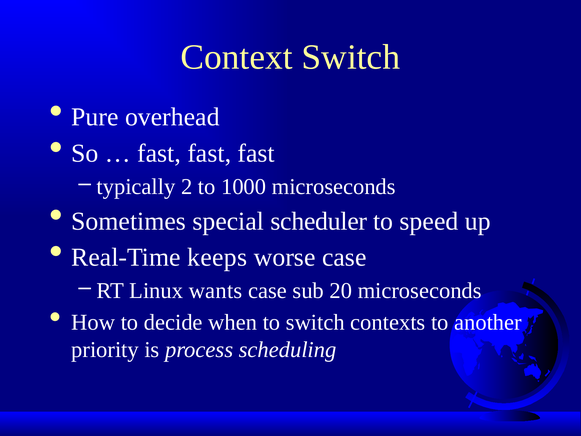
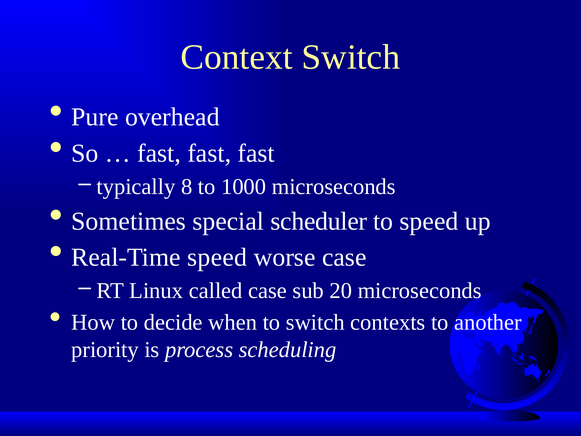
2: 2 -> 8 (187, 187)
Real-Time keeps: keeps -> speed (217, 257)
wants: wants -> called (216, 291)
